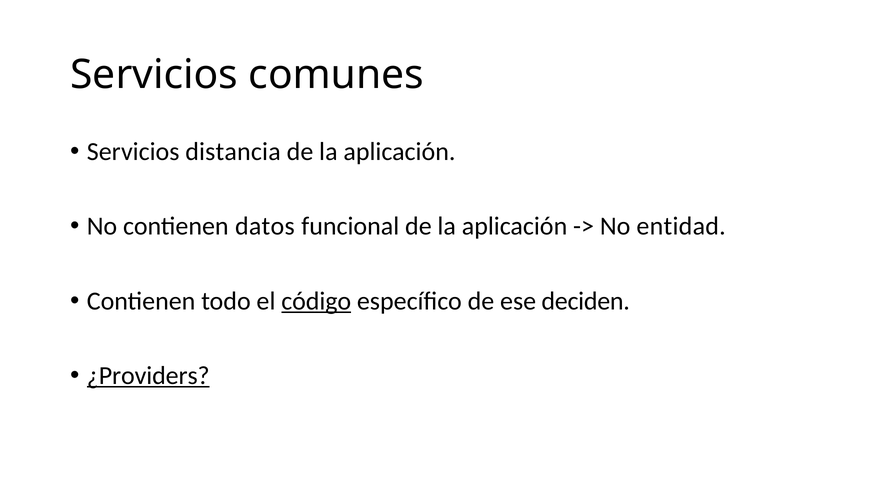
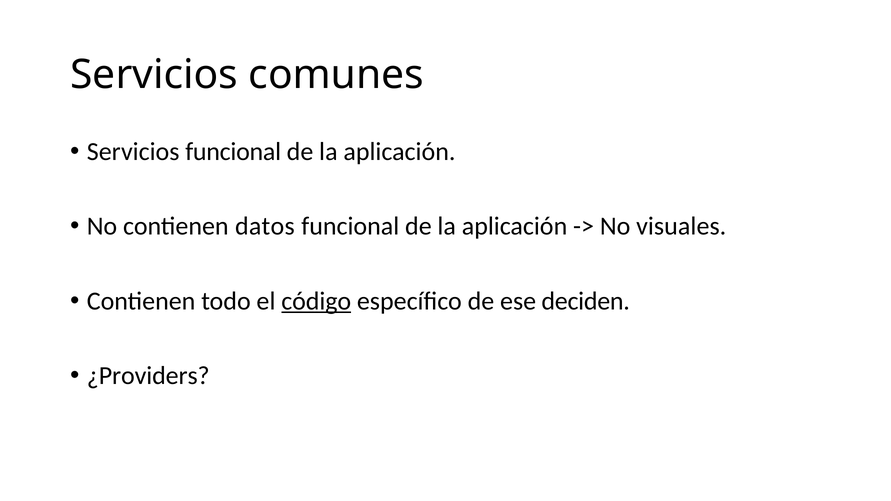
Servicios distancia: distancia -> funcional (233, 152)
entidad: entidad -> visuales (681, 226)
¿Providers underline: present -> none (148, 376)
